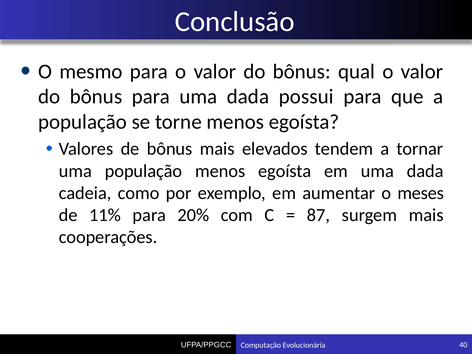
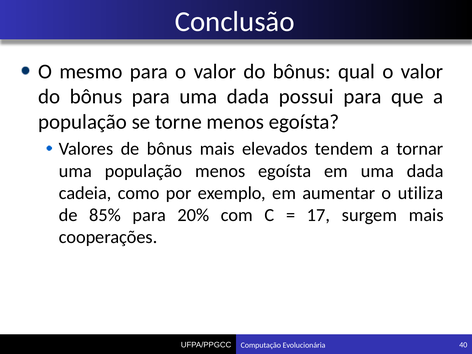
meses: meses -> utiliza (420, 193)
11%: 11% -> 85% (105, 215)
87: 87 -> 17 (319, 215)
